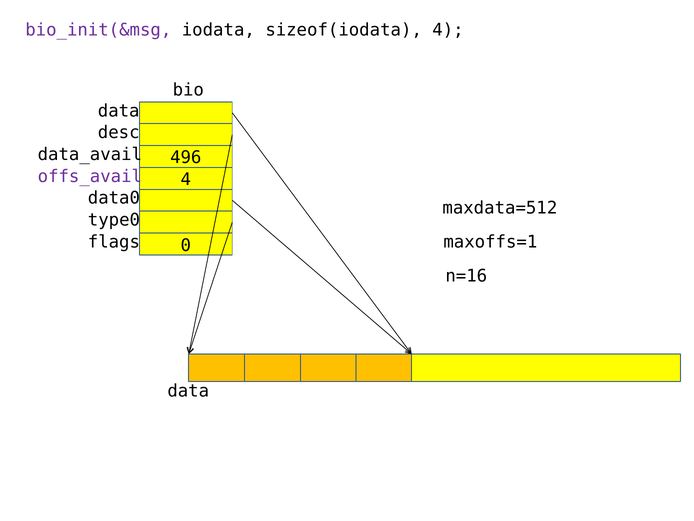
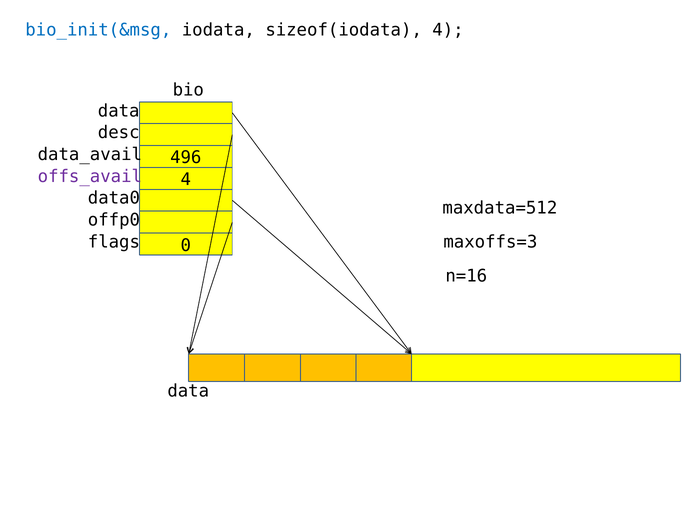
bio_init(&msg colour: purple -> blue (98, 30)
type0: type0 -> offp0 (114, 220)
maxoffs=1: maxoffs=1 -> maxoffs=3 (490, 242)
